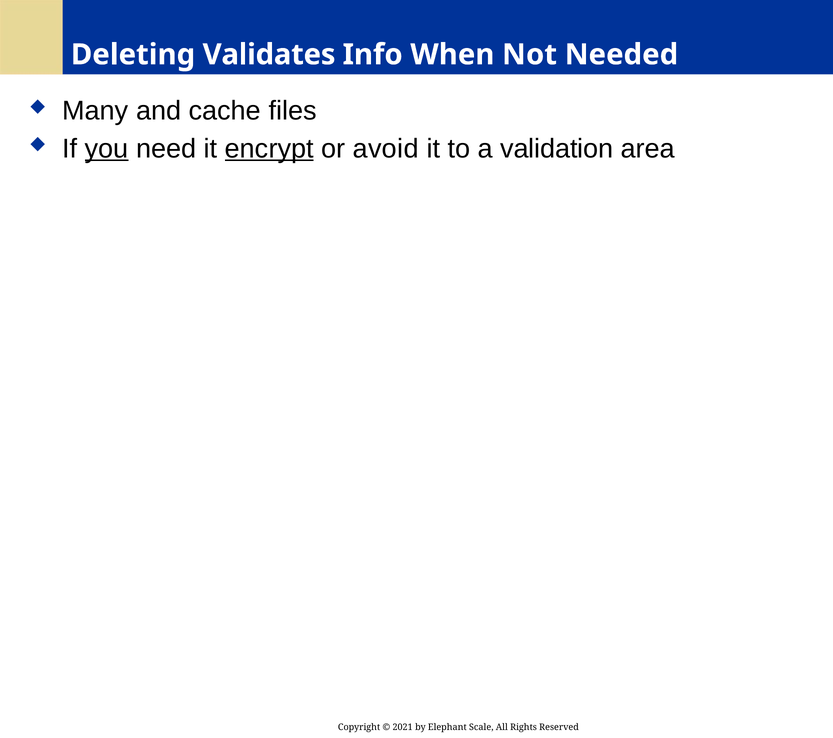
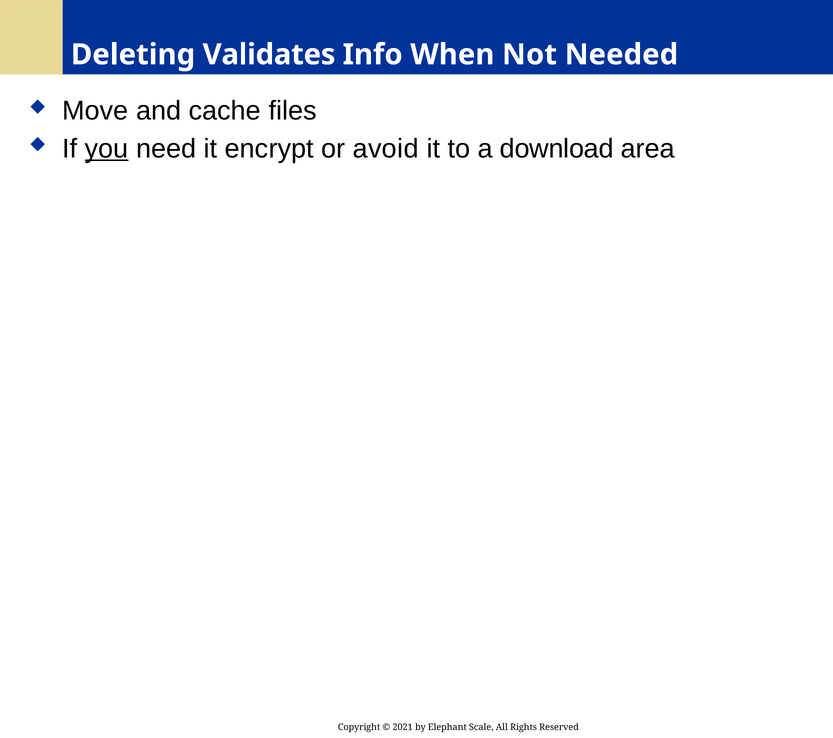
Many: Many -> Move (95, 111)
encrypt underline: present -> none (269, 149)
validation: validation -> download (557, 149)
